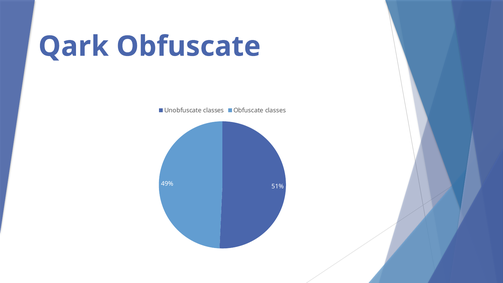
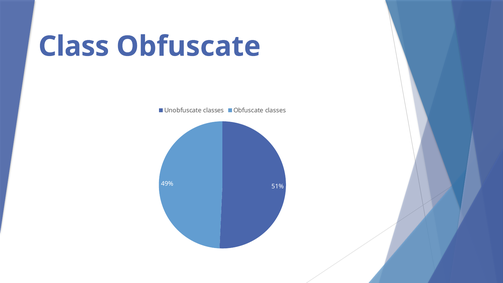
Qark: Qark -> Class (74, 46)
